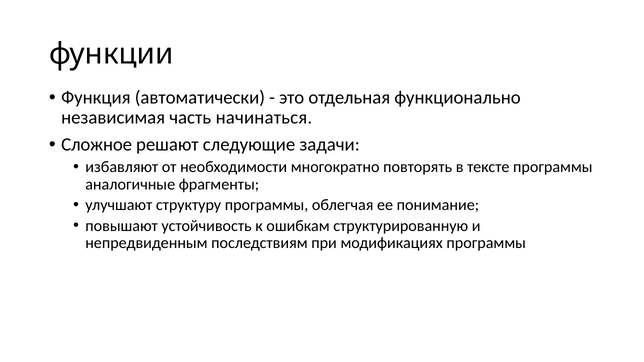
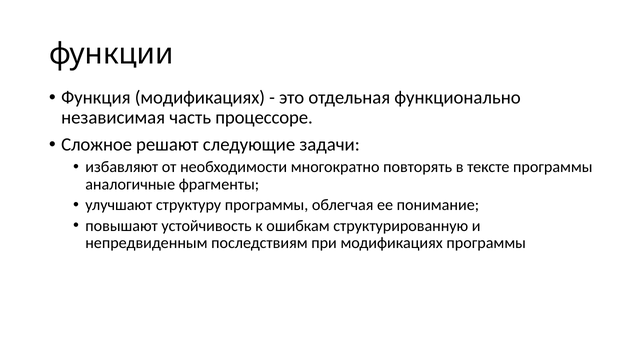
Функция автоматически: автоматически -> модификациях (200, 98)
начинаться: начинаться -> процессоре (264, 118)
